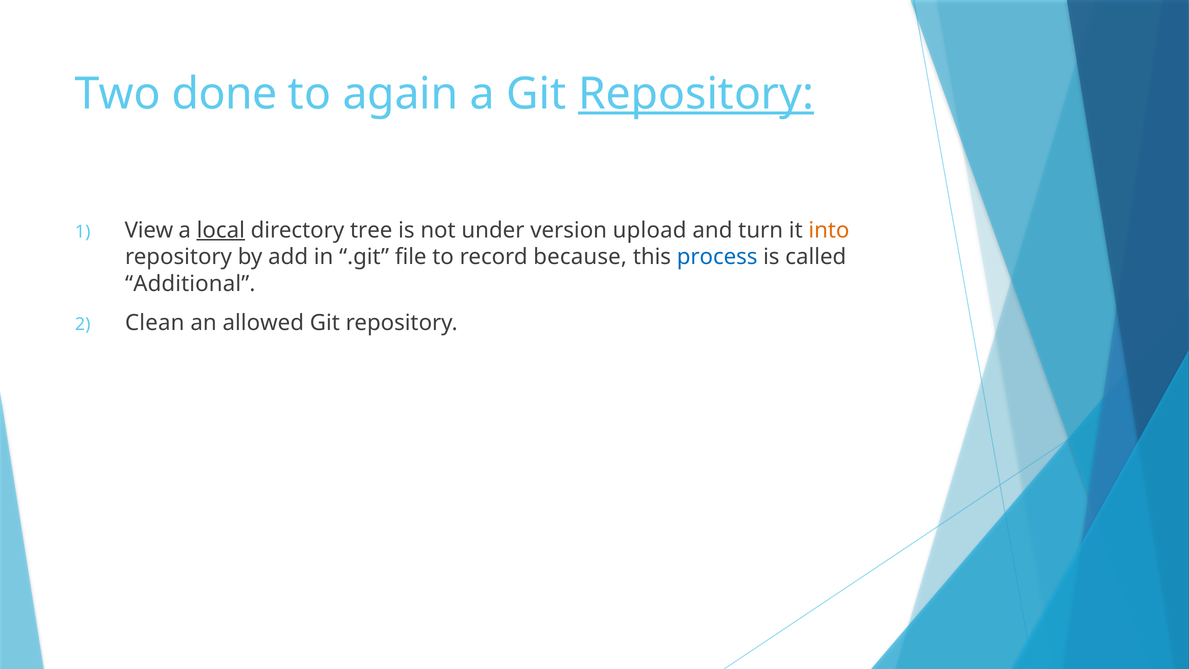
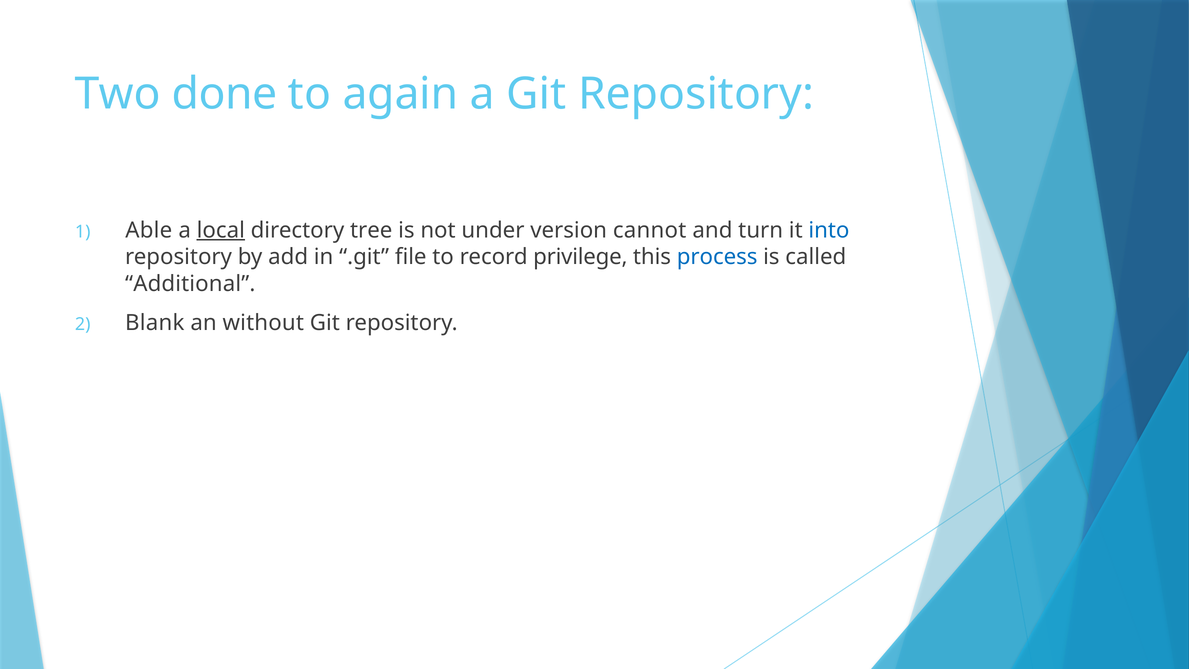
Repository underline: present -> none (696, 94)
View: View -> Able (149, 230)
upload: upload -> cannot (650, 230)
into colour: orange -> blue (829, 230)
because: because -> privilege (580, 257)
Clean: Clean -> Blank (155, 323)
allowed: allowed -> without (263, 323)
